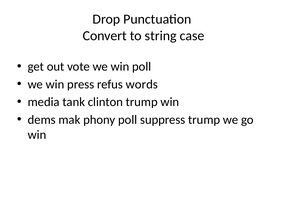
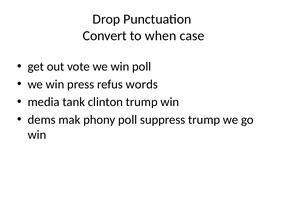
string: string -> when (161, 36)
